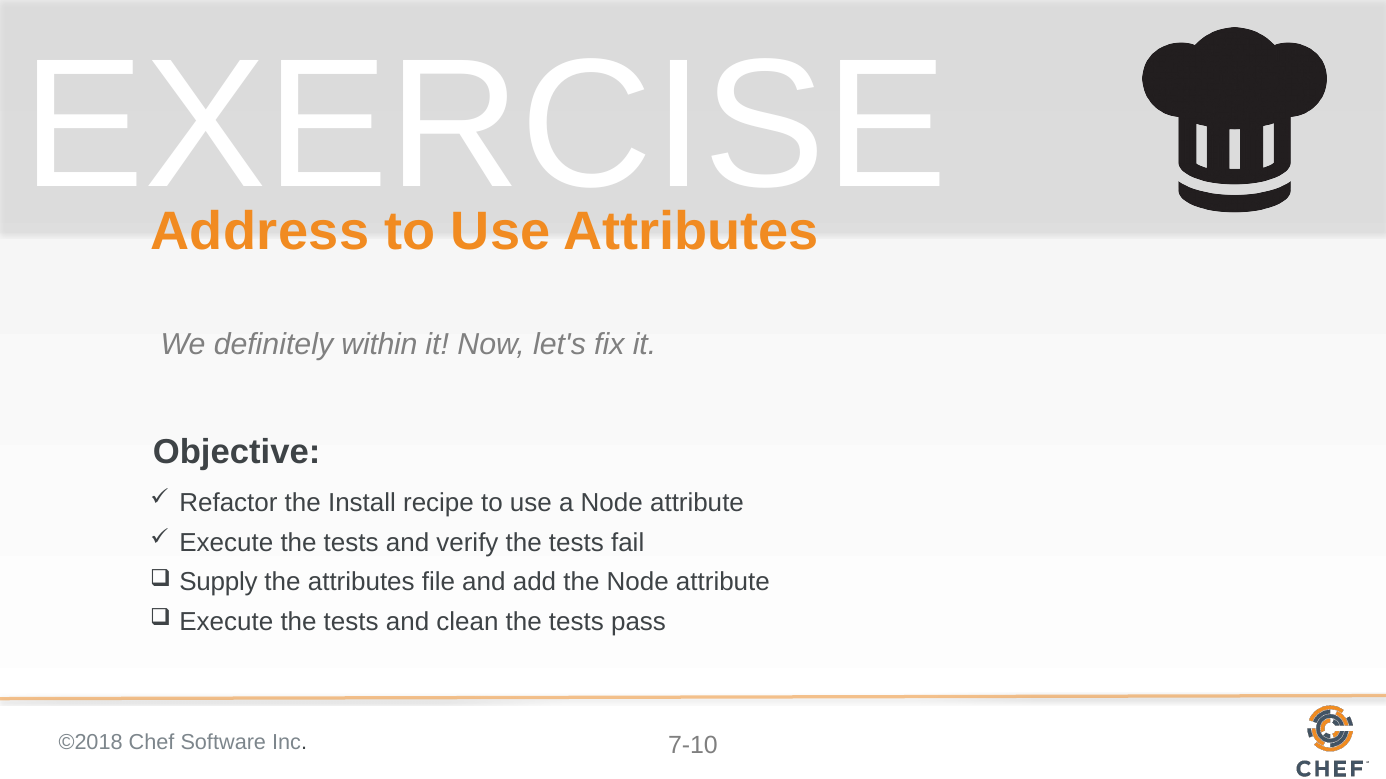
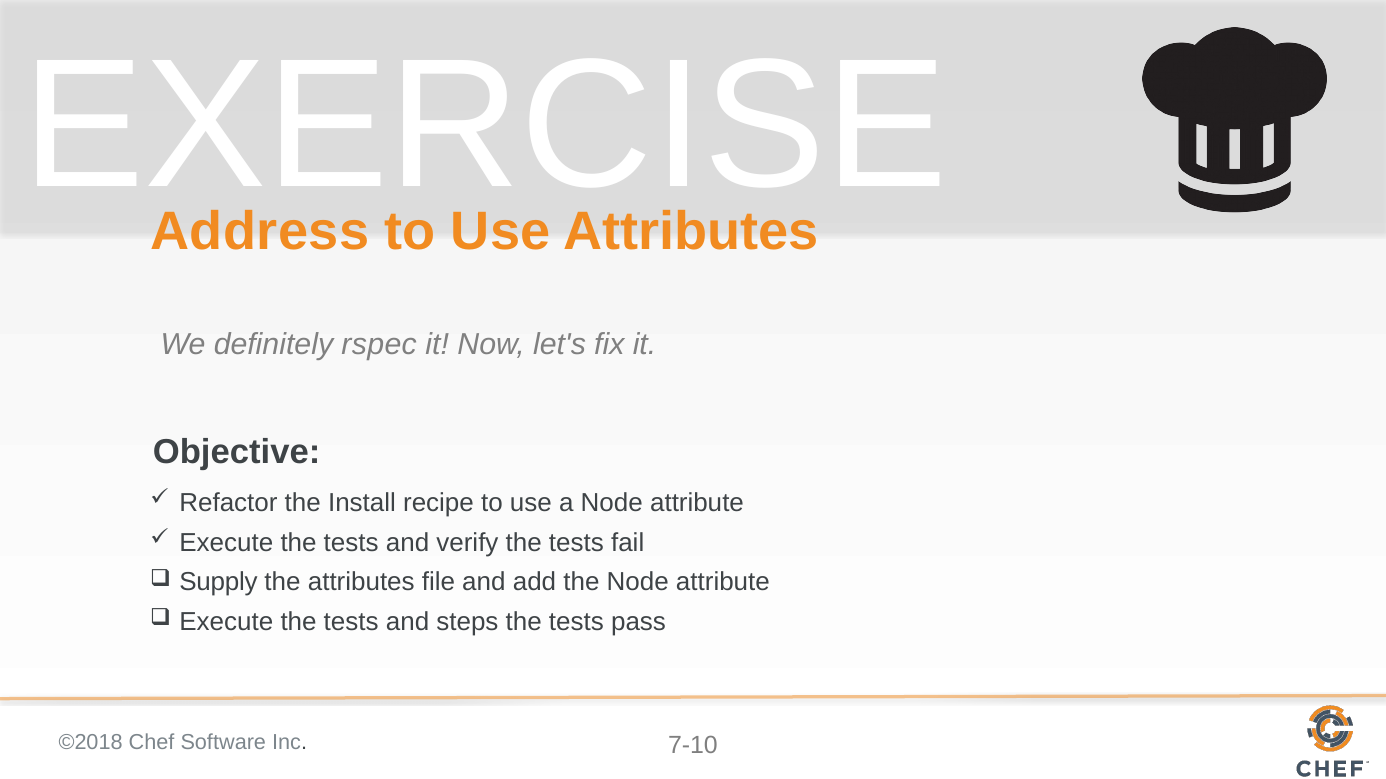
within: within -> rspec (379, 345)
clean: clean -> steps (467, 623)
